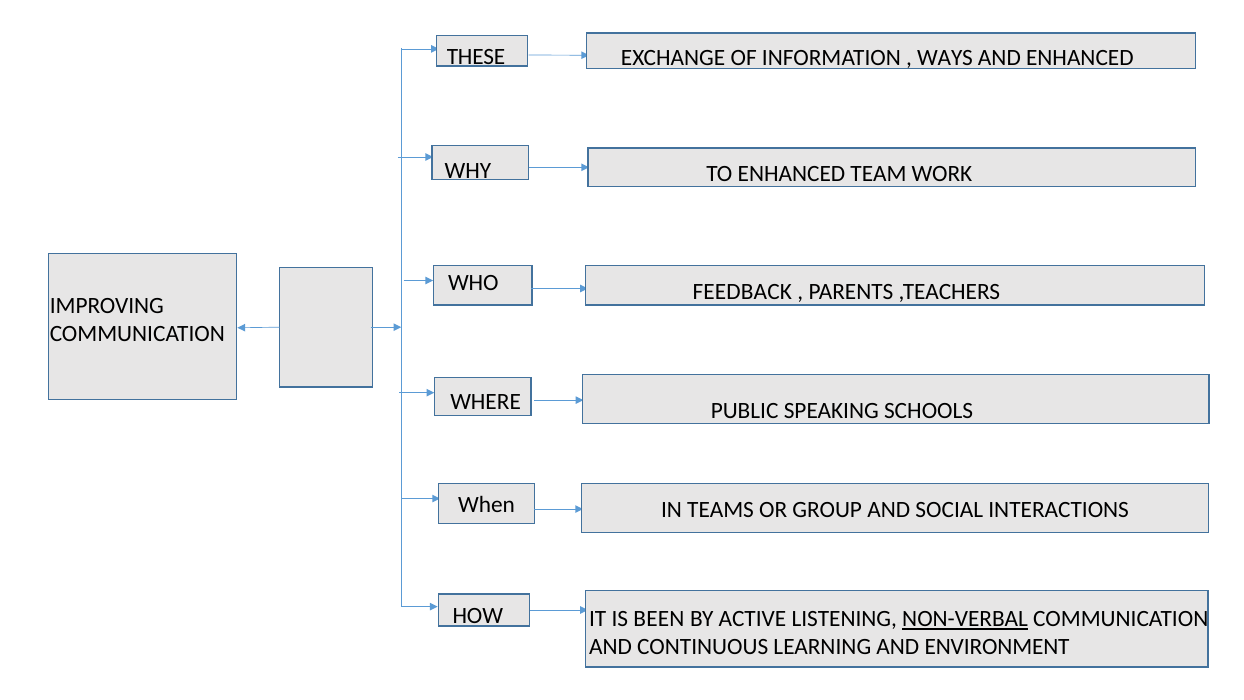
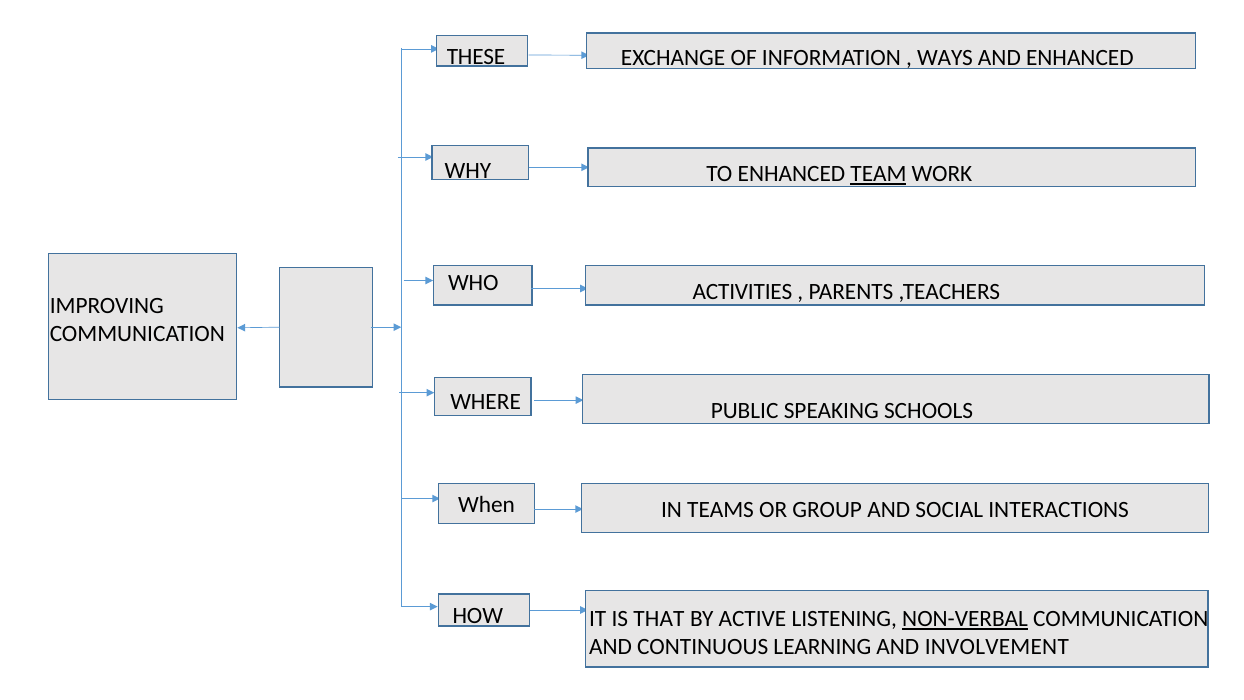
TEAM underline: none -> present (878, 174)
FEEDBACK: FEEDBACK -> ACTIVITIES (742, 292)
BEEN: BEEN -> THAT (659, 619)
ENVIRONMENT: ENVIRONMENT -> INVOLVEMENT (997, 647)
